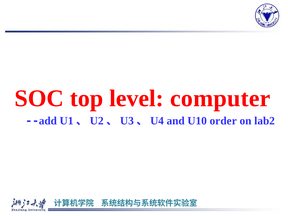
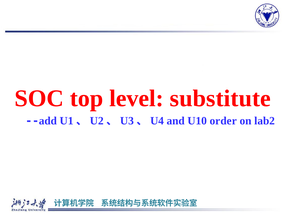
computer: computer -> substitute (220, 98)
